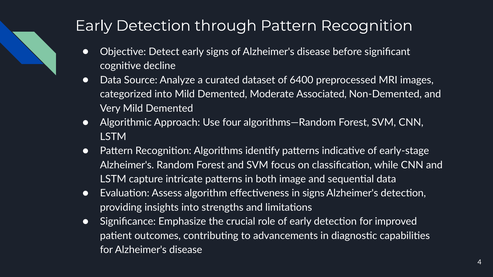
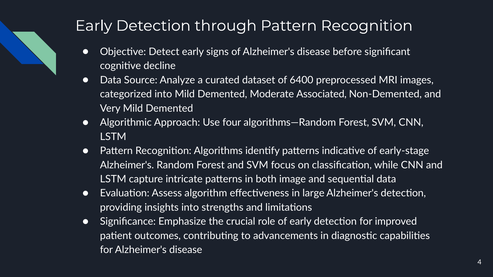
in signs: signs -> large (313, 193)
